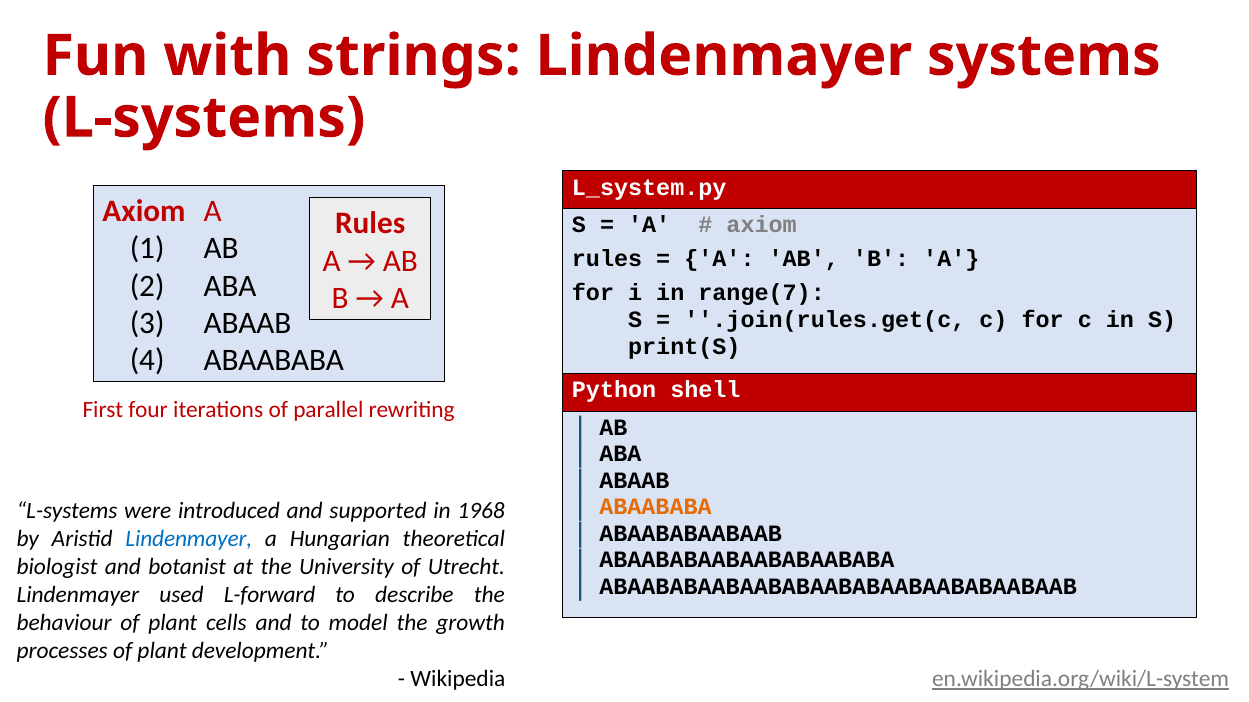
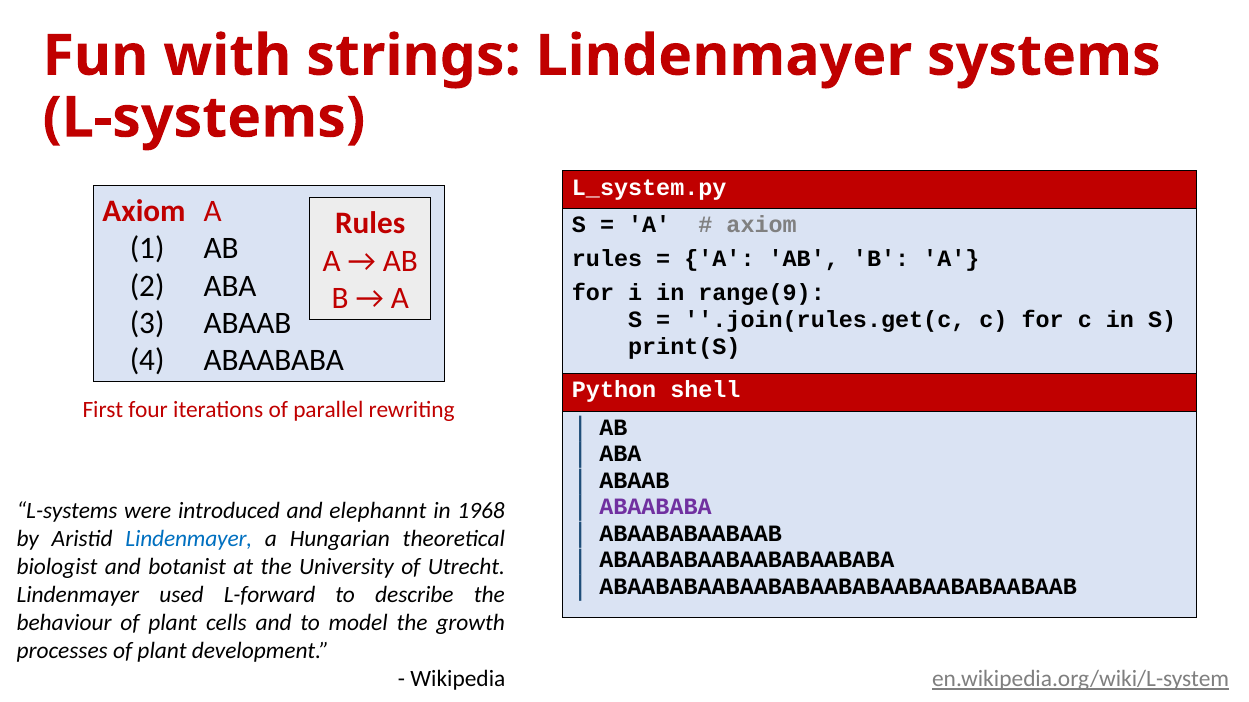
range(7: range(7 -> range(9 (762, 293)
ABAABABA colour: orange -> purple (655, 507)
supported: supported -> elephannt (378, 511)
